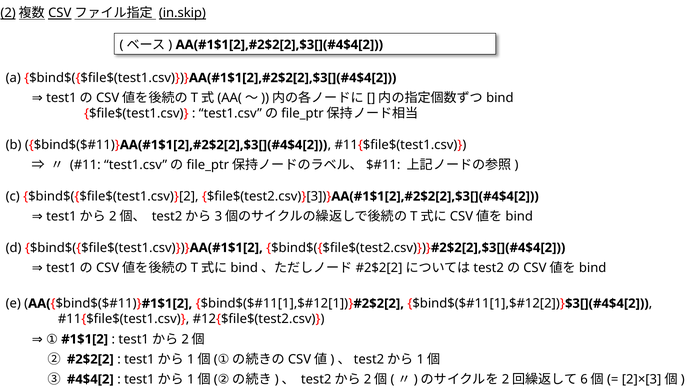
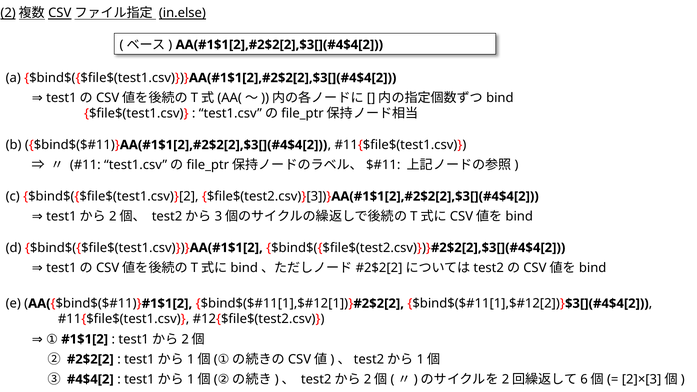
in.skip: in.skip -> in.else (182, 13)
